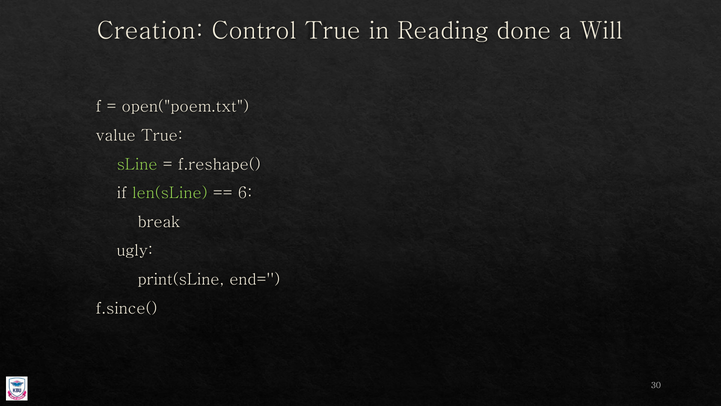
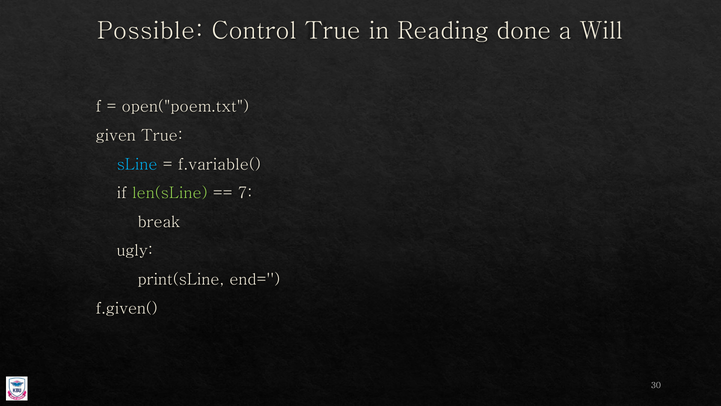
Creation: Creation -> Possible (150, 31)
value: value -> given (116, 135)
sLine colour: light green -> light blue (137, 164)
f.reshape(: f.reshape( -> f.variable( (219, 164)
6: 6 -> 7 (245, 193)
f.since(: f.since( -> f.given( (127, 308)
